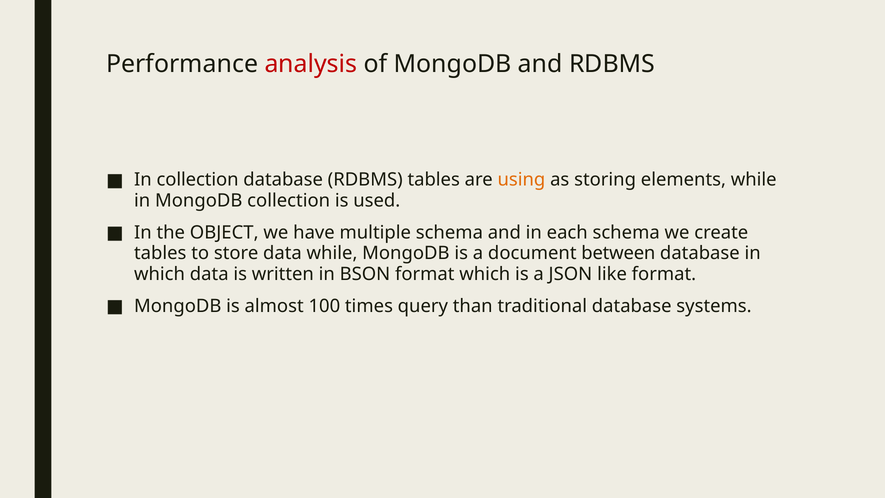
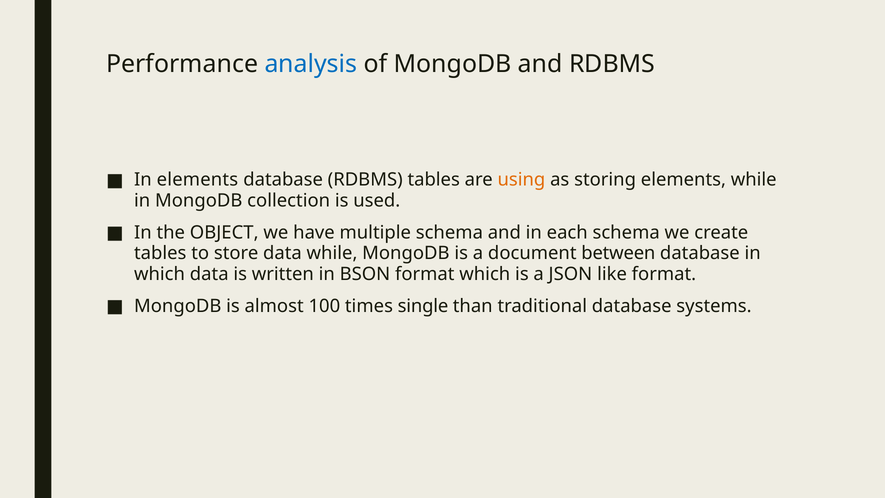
analysis colour: red -> blue (311, 64)
In collection: collection -> elements (197, 180)
query: query -> single (423, 306)
